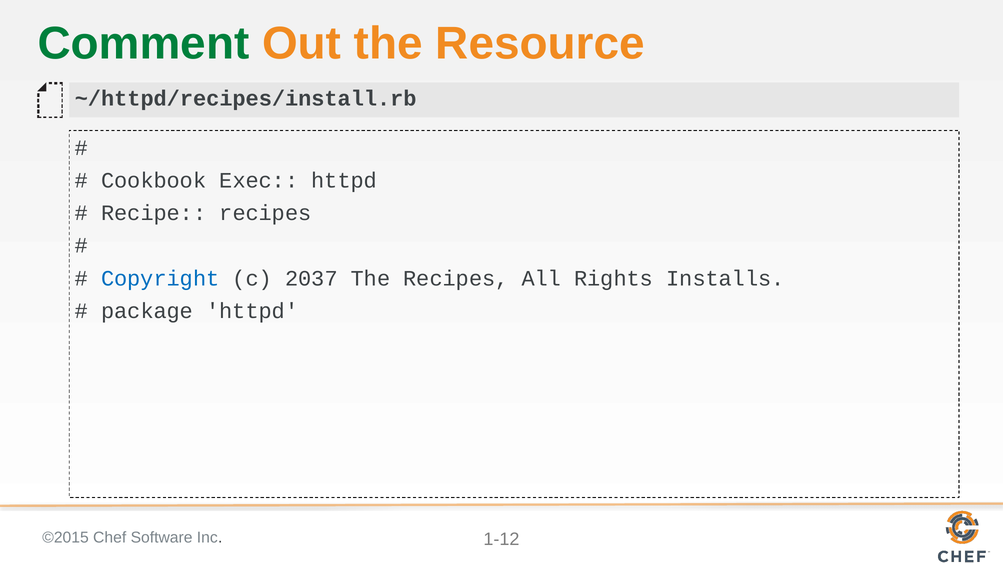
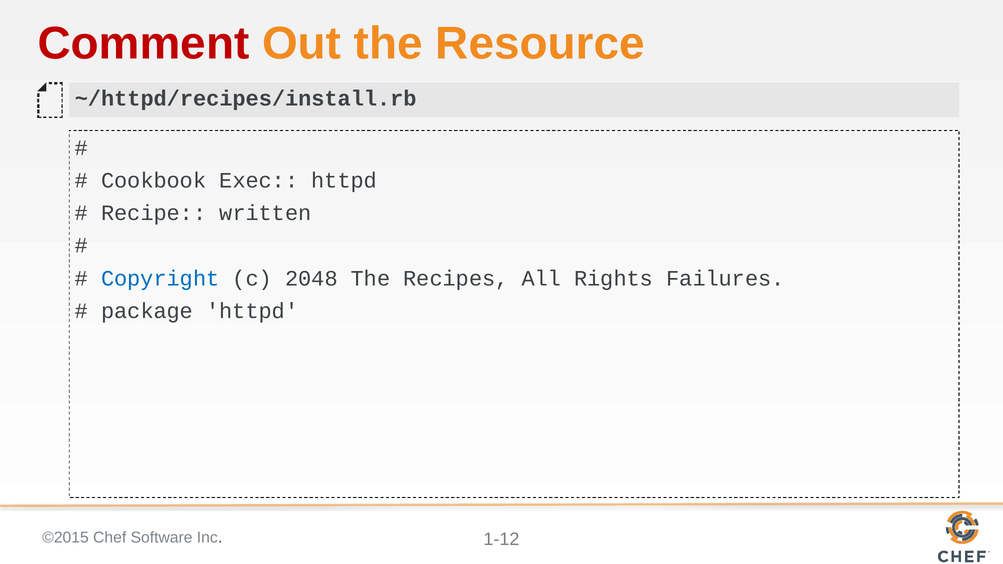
Comment colour: green -> red (143, 43)
Recipe recipes: recipes -> written (265, 213)
2037: 2037 -> 2048 (311, 278)
Installs: Installs -> Failures (725, 278)
